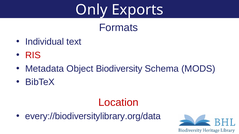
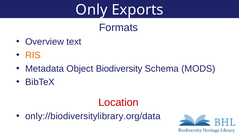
Individual: Individual -> Overview (45, 42)
RIS colour: red -> orange (33, 55)
every://biodiversitylibrary.org/data: every://biodiversitylibrary.org/data -> only://biodiversitylibrary.org/data (93, 117)
